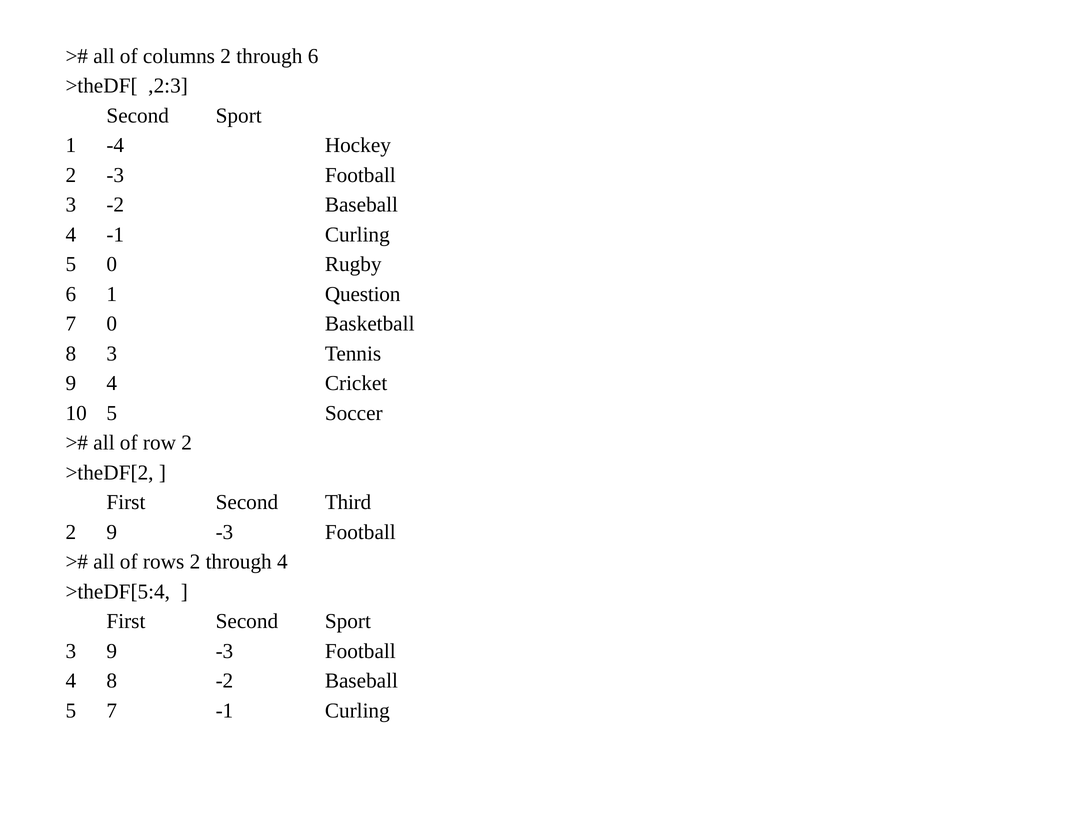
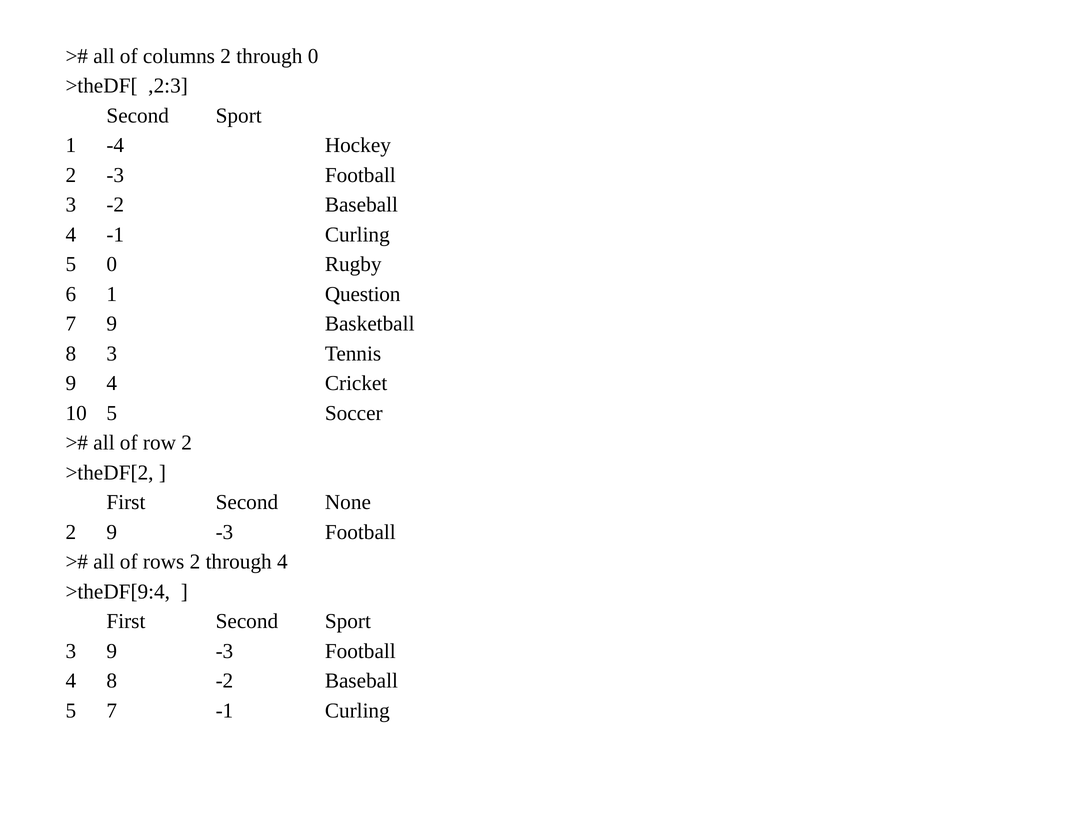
through 6: 6 -> 0 (313, 56)
7 0: 0 -> 9 (112, 324)
Third: Third -> None (348, 502)
>theDF[5:4: >theDF[5:4 -> >theDF[9:4 (118, 592)
